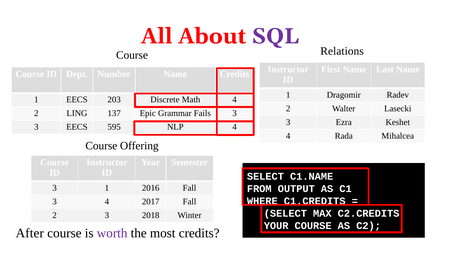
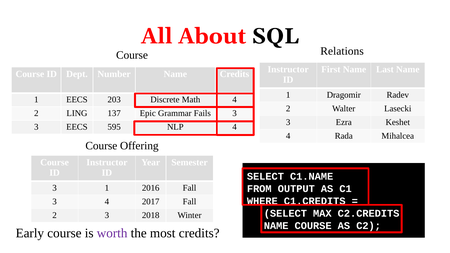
SQL colour: purple -> black (275, 36)
YOUR: YOUR -> NAME (276, 226)
After: After -> Early (30, 233)
